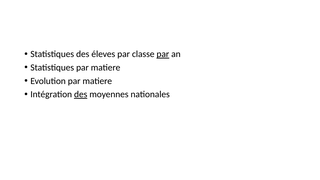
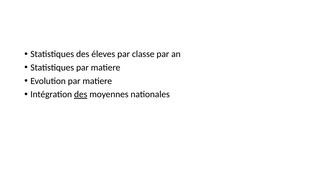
par underline: present -> none (163, 54)
